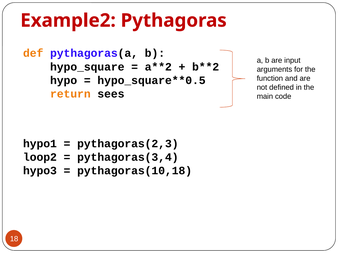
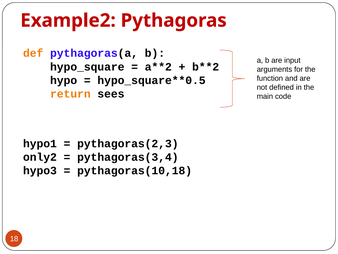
loop2: loop2 -> only2 (40, 157)
